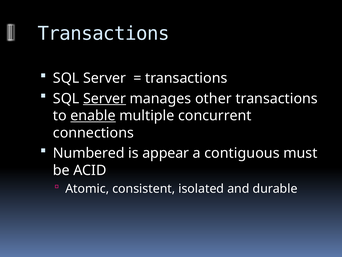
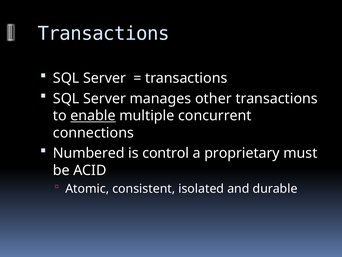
Server underline: present -> none (104, 98)
appear: appear -> control (166, 153)
contiguous: contiguous -> proprietary (242, 153)
